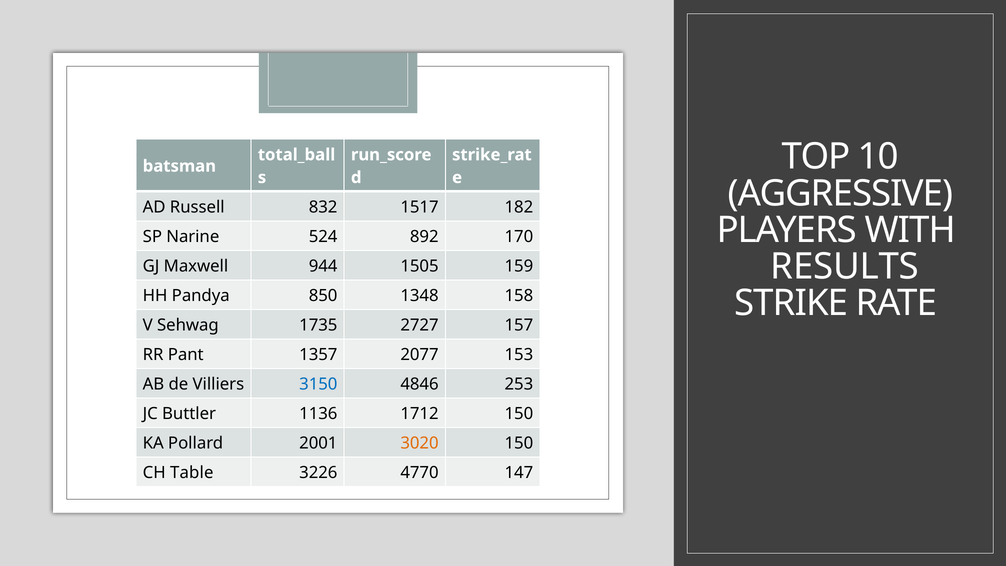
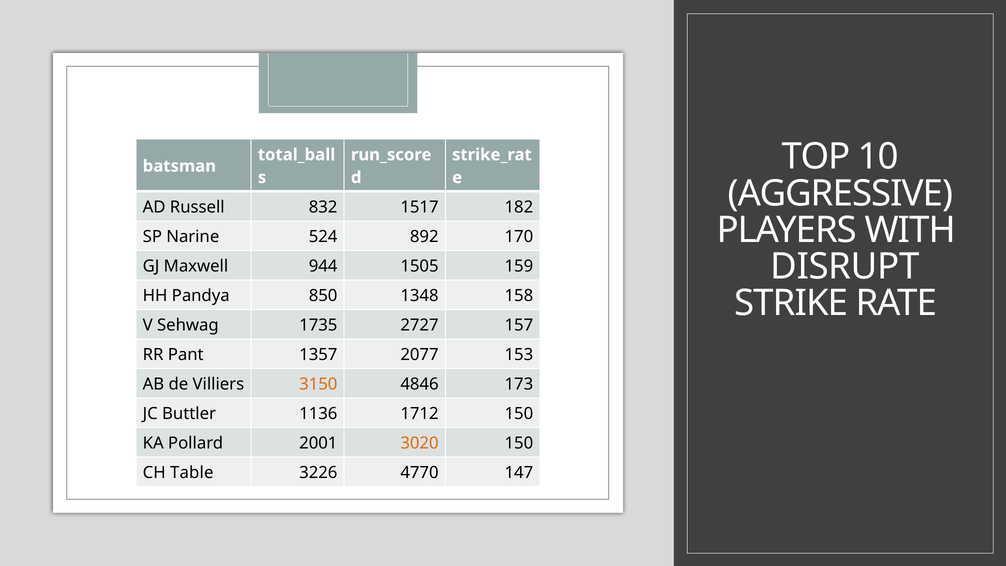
RESULTS: RESULTS -> DISRUPT (845, 267)
3150 colour: blue -> orange (318, 384)
253: 253 -> 173 (519, 384)
